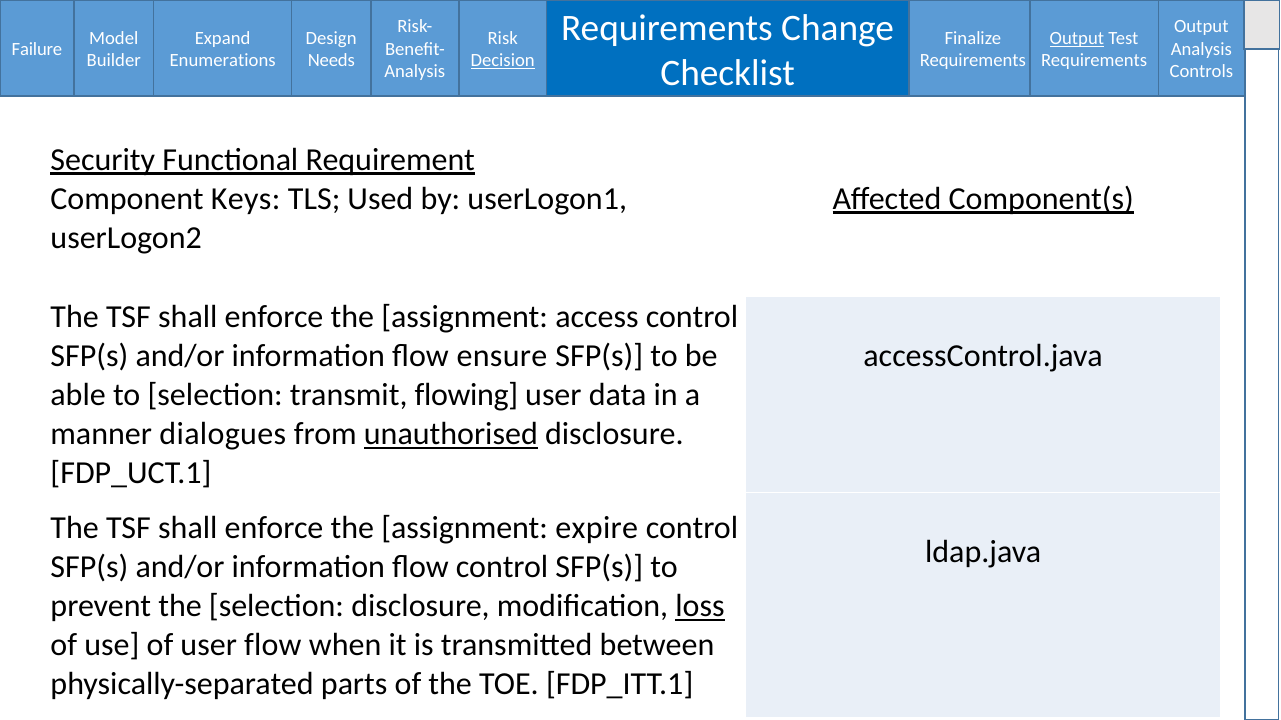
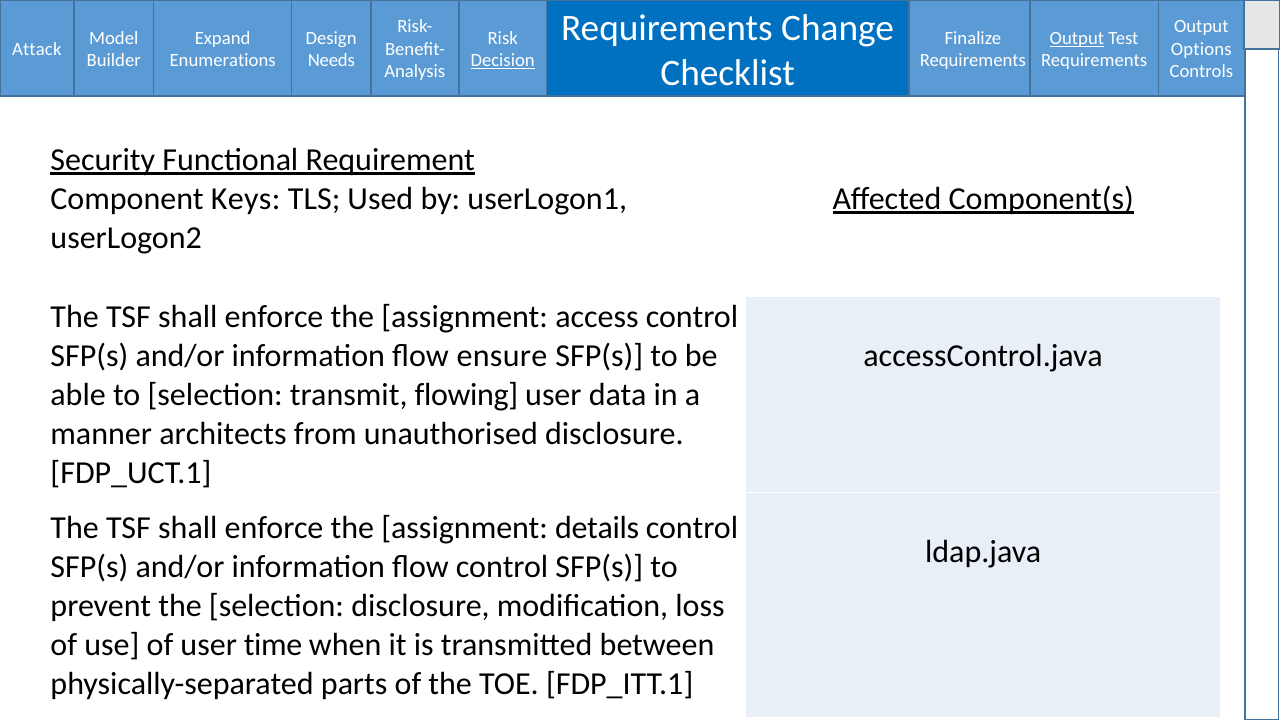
Failure: Failure -> Attack (37, 49)
Analysis: Analysis -> Options (1201, 49)
dialogues: dialogues -> architects (223, 435)
unauthorised underline: present -> none (451, 435)
expire: expire -> details (597, 528)
loss underline: present -> none (700, 606)
user flow: flow -> time (273, 645)
